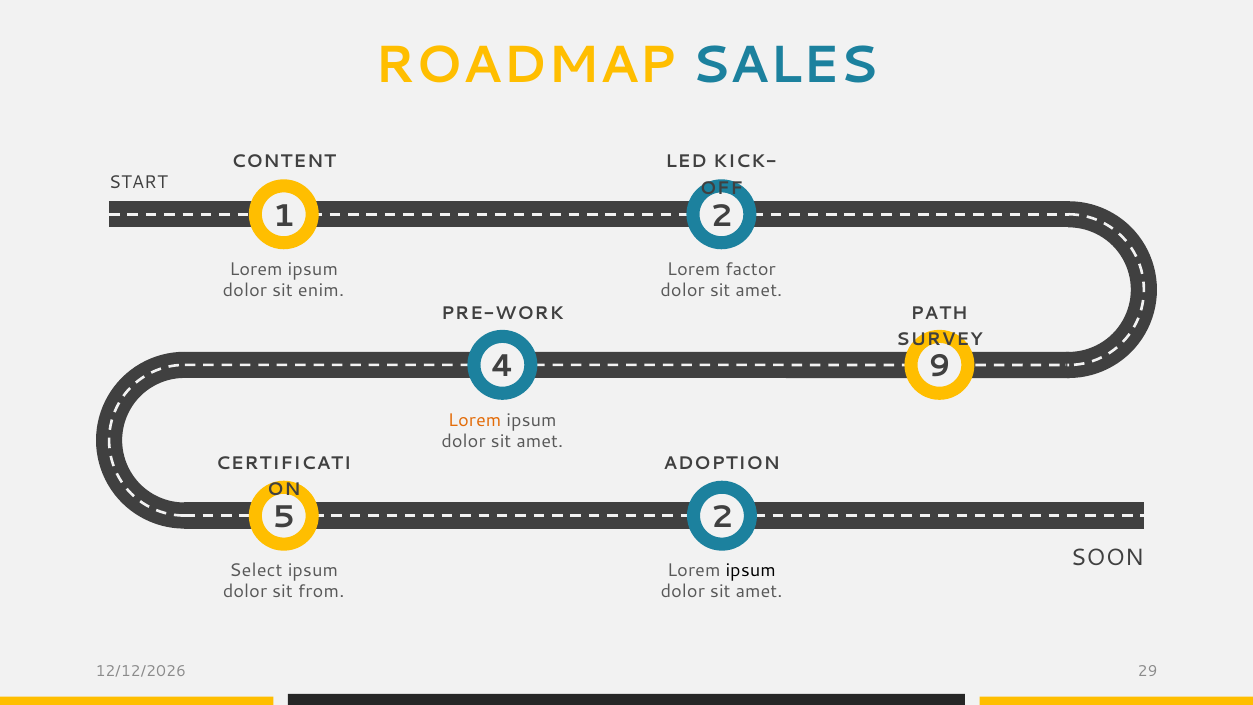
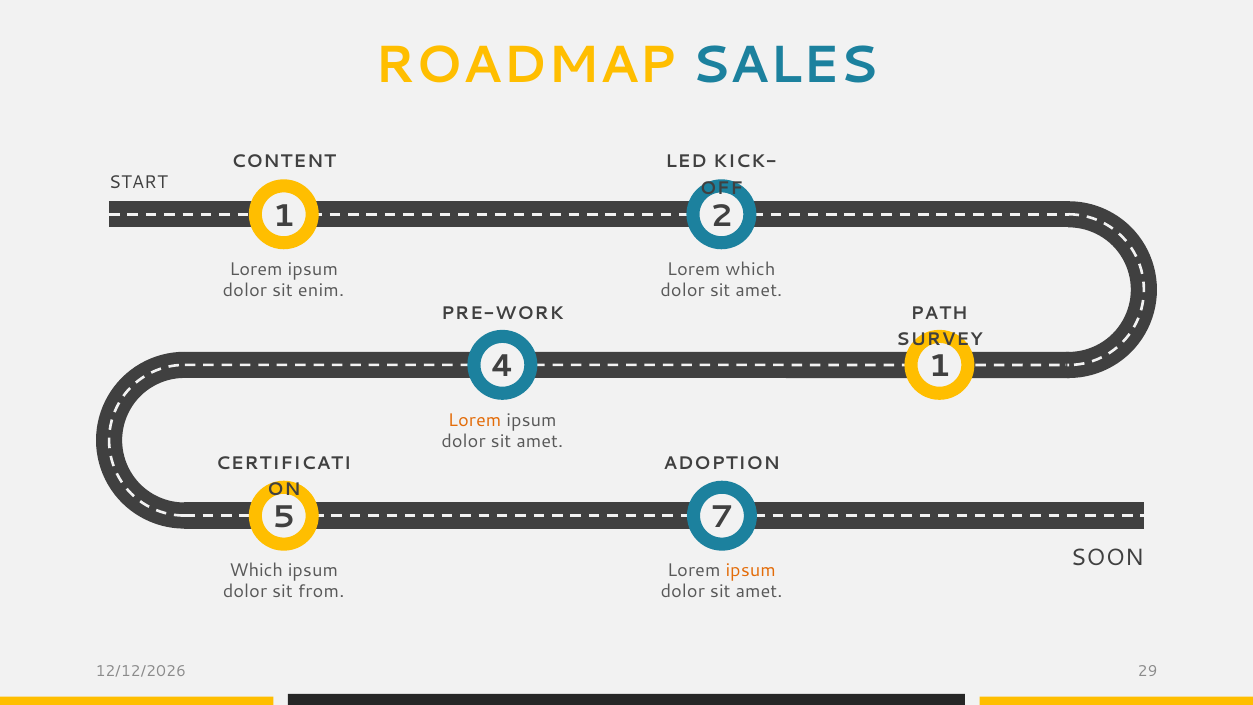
Lorem factor: factor -> which (750, 269)
4 9: 9 -> 1 (940, 366)
5 2: 2 -> 7 (722, 517)
Select: Select -> Which (256, 571)
ipsum colour: black -> orange (751, 571)
